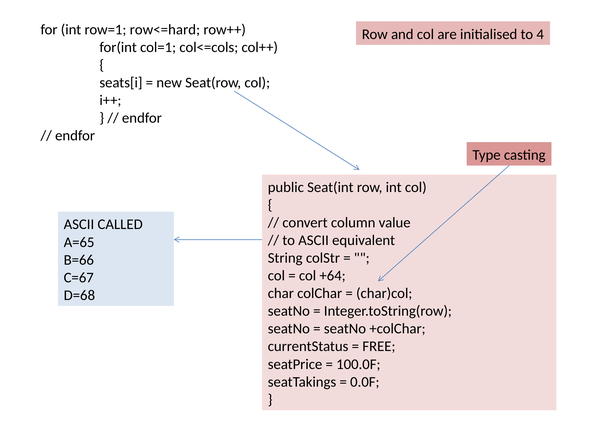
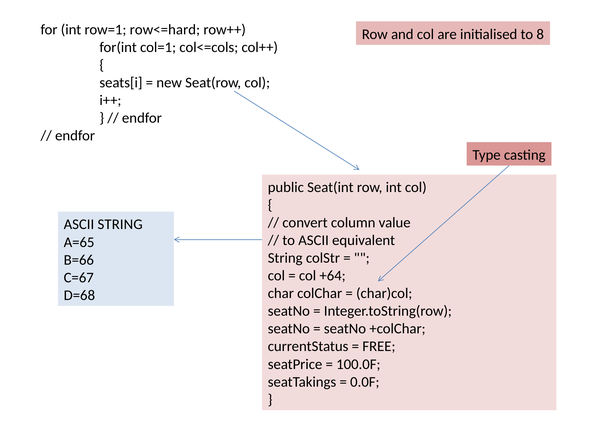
4: 4 -> 8 (540, 34)
ASCII CALLED: CALLED -> STRING (120, 224)
